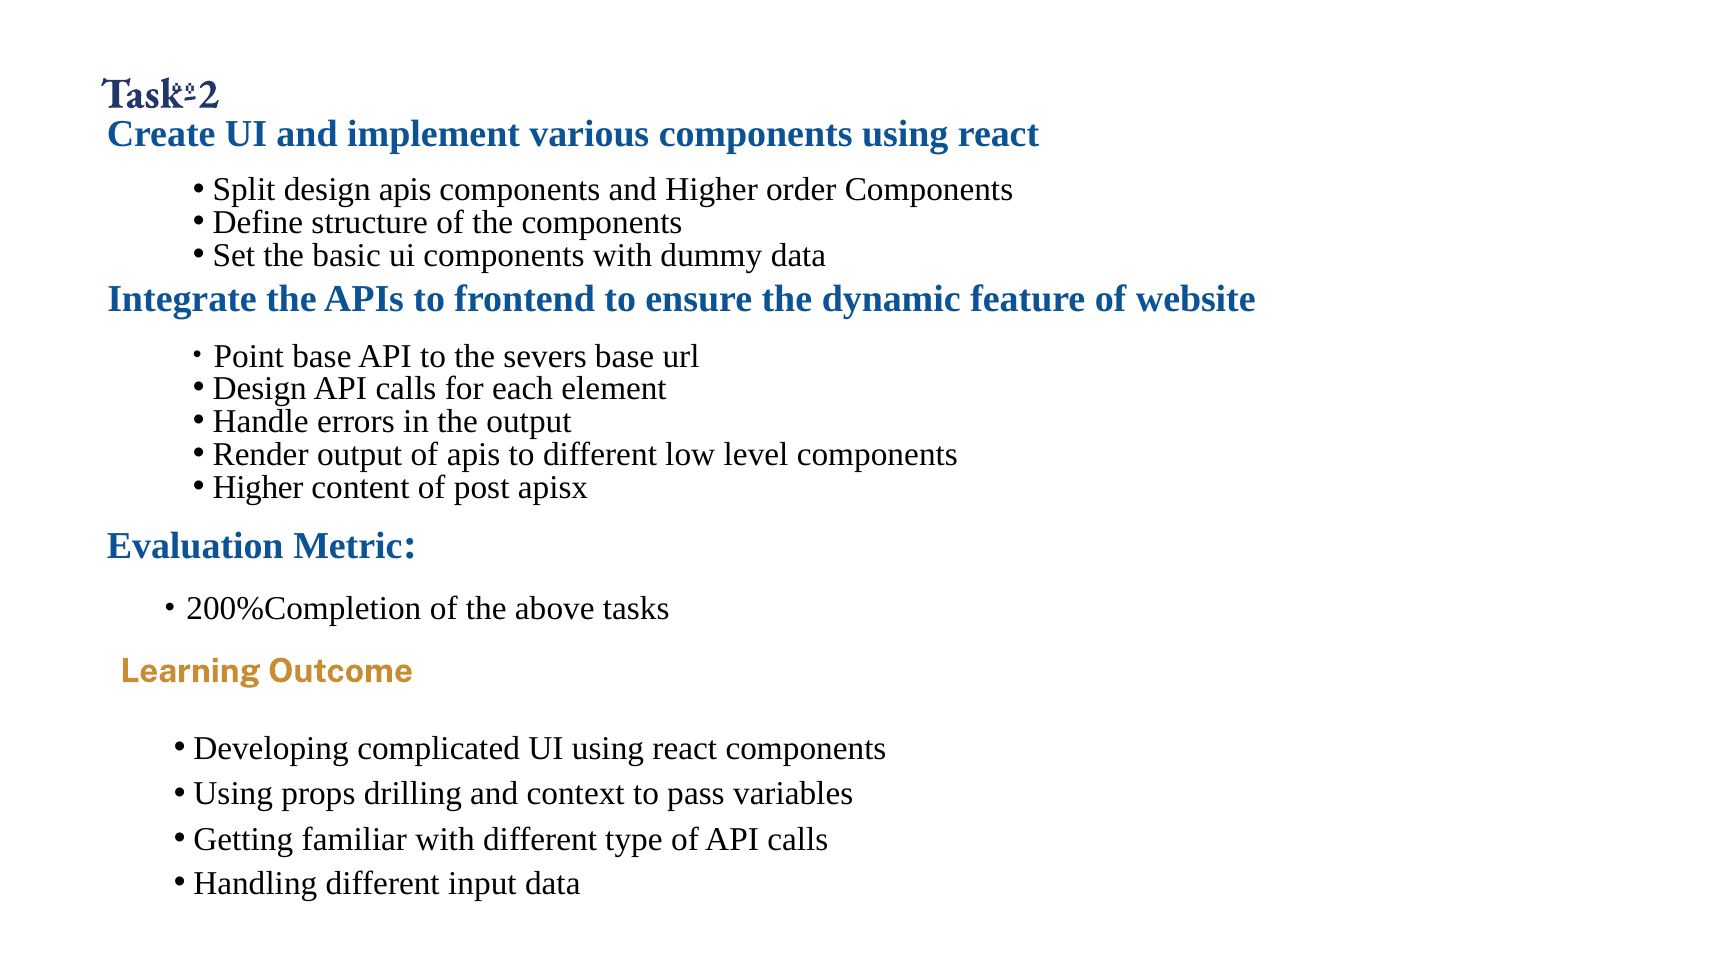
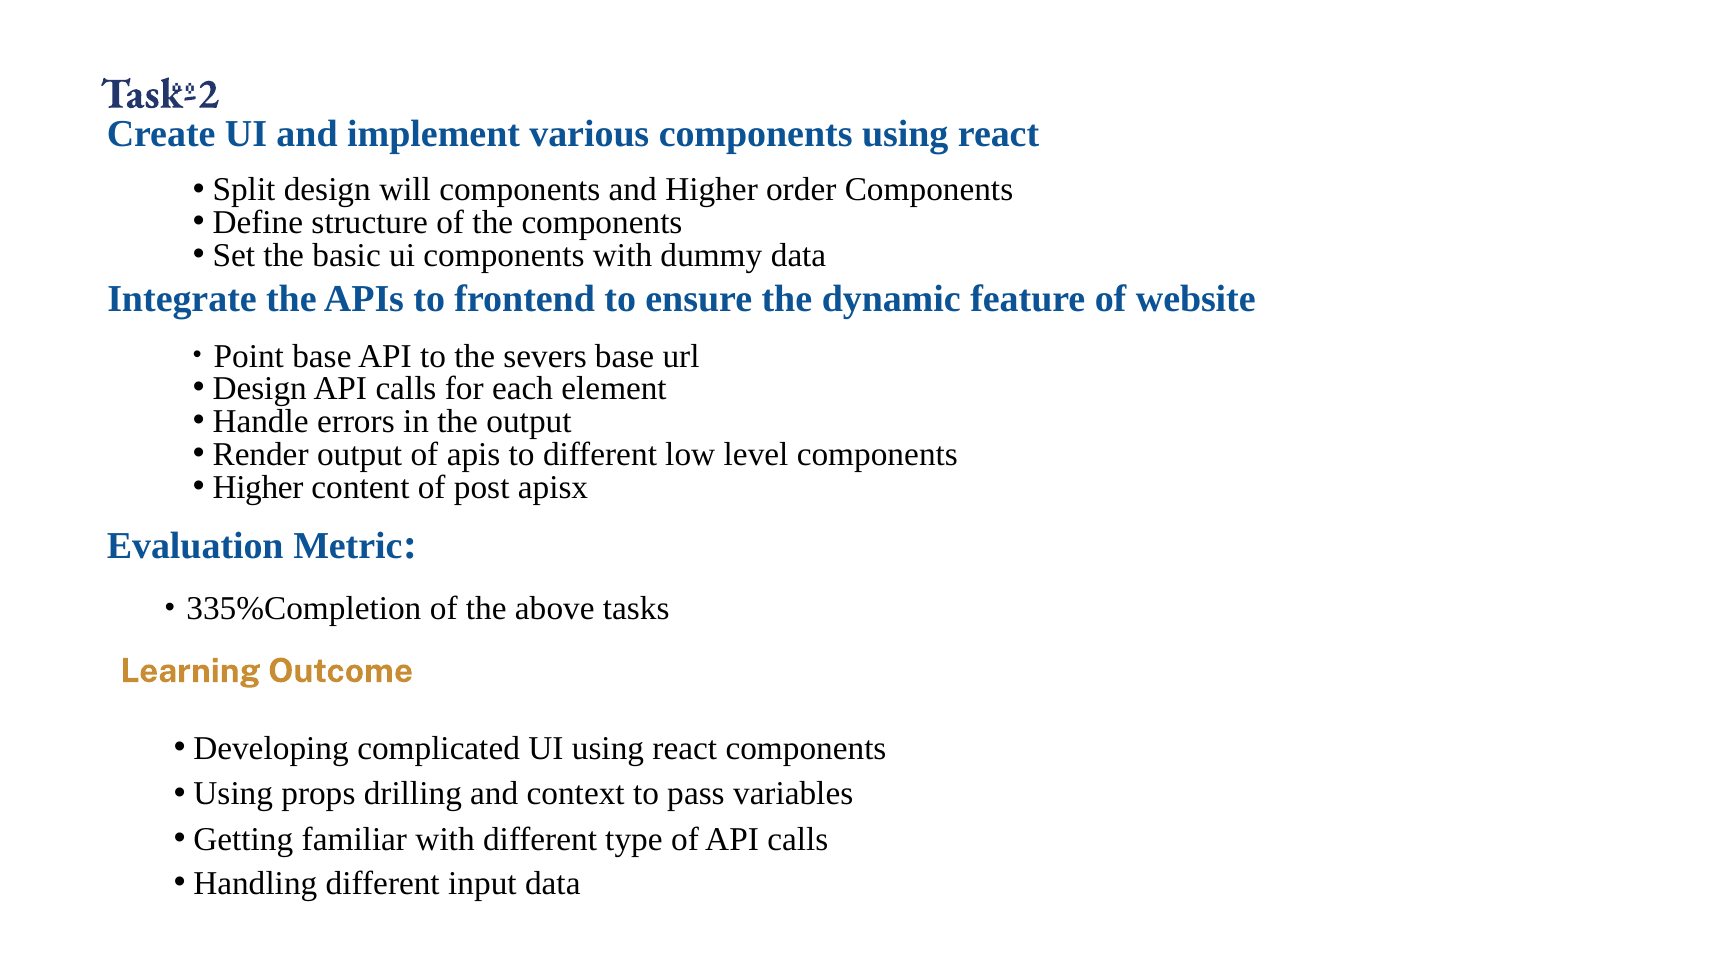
design apis: apis -> will (405, 190)
200%Completion: 200%Completion -> 335%Completion (304, 609)
